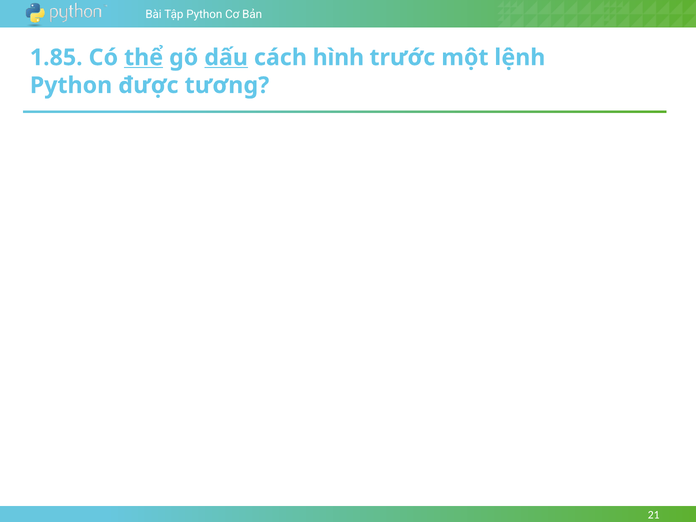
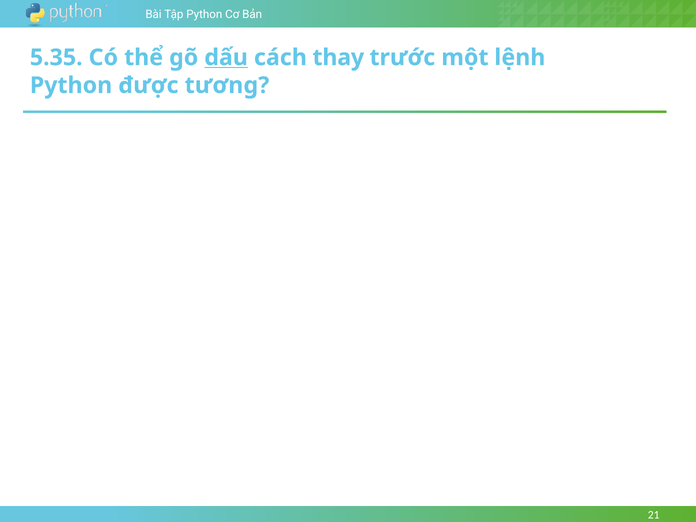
1.85: 1.85 -> 5.35 (56, 58)
thể underline: present -> none (144, 58)
hình: hình -> thay (338, 58)
